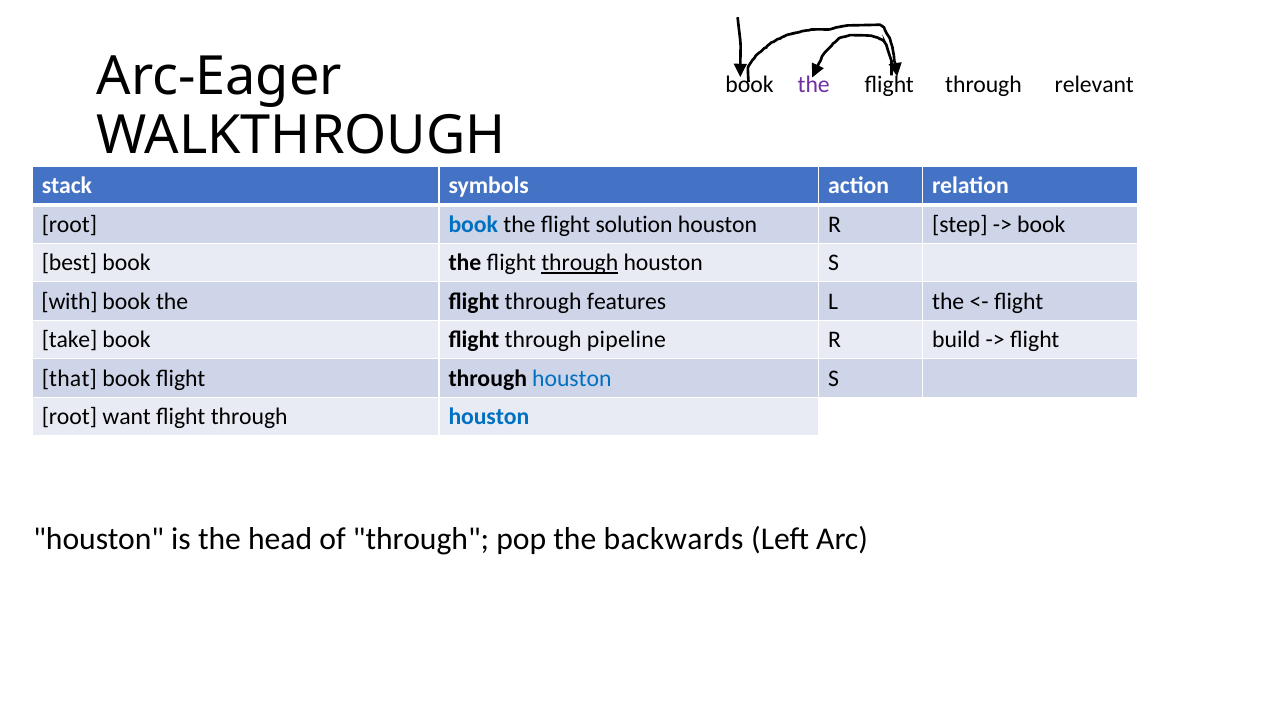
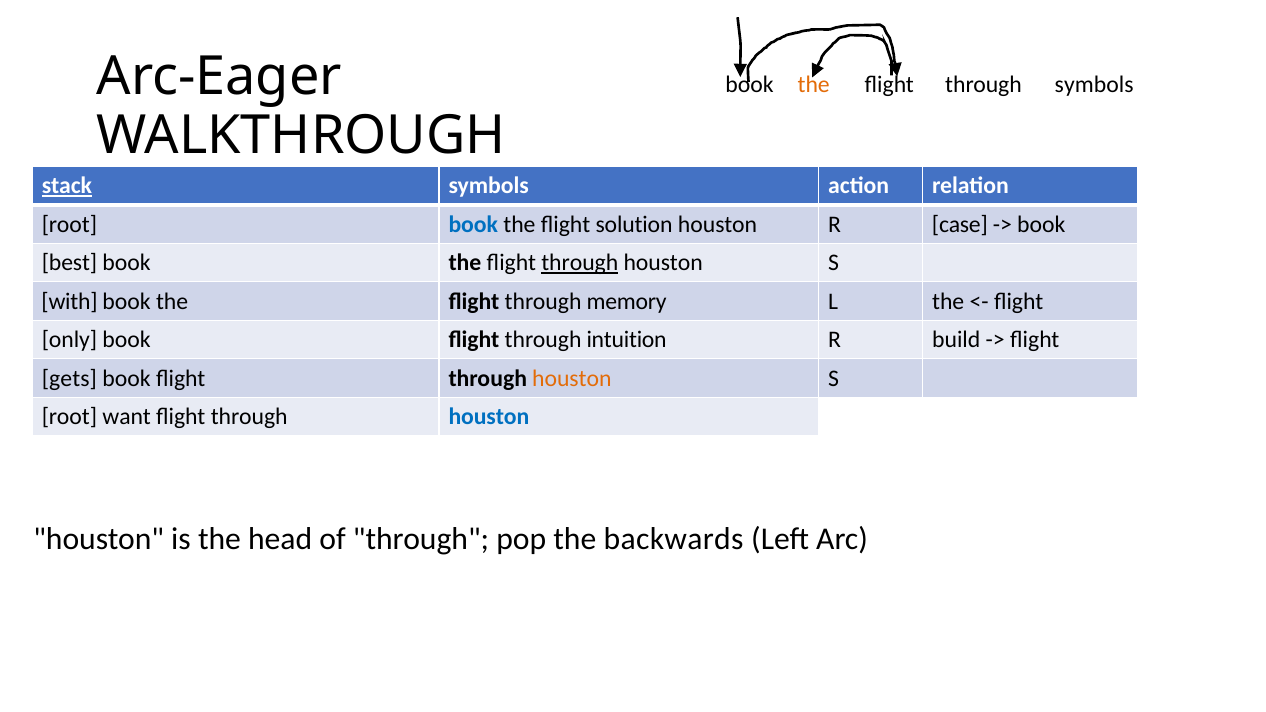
the colour: purple -> orange (814, 84)
through relevant: relevant -> symbols (1094, 84)
stack underline: none -> present (67, 186)
step: step -> case (960, 224)
features: features -> memory (627, 301)
take: take -> only (69, 340)
pipeline: pipeline -> intuition (627, 340)
that: that -> gets (69, 378)
houston colour: blue -> orange (572, 378)
